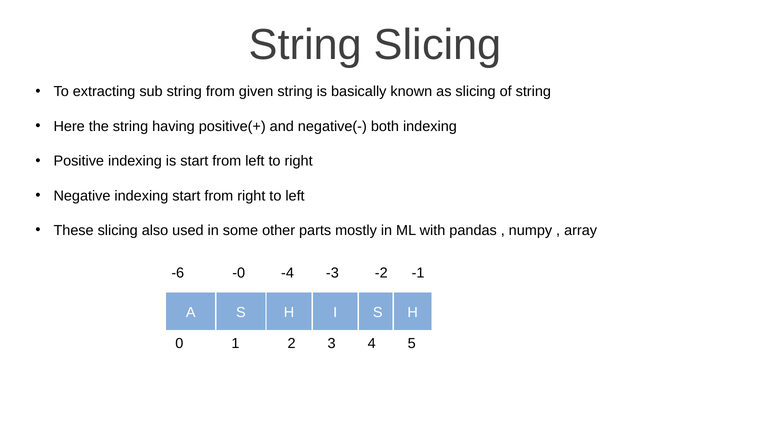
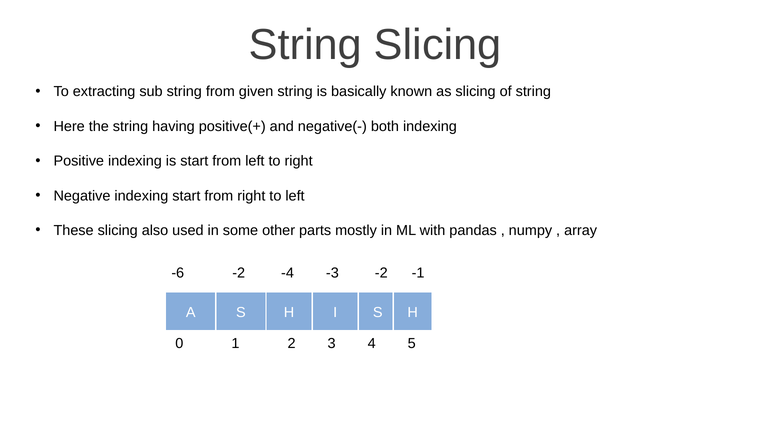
-6 -0: -0 -> -2 (239, 273)
